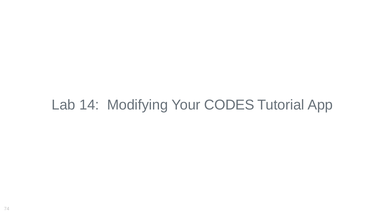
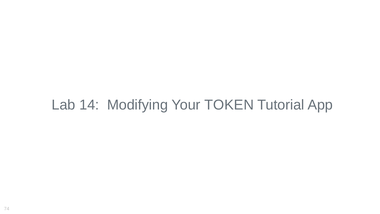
CODES: CODES -> TOKEN (229, 105)
